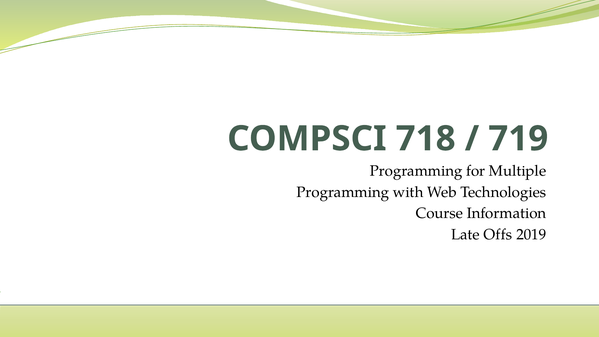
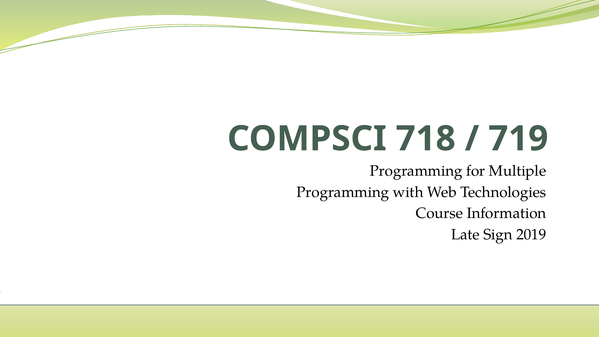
Offs: Offs -> Sign (498, 234)
